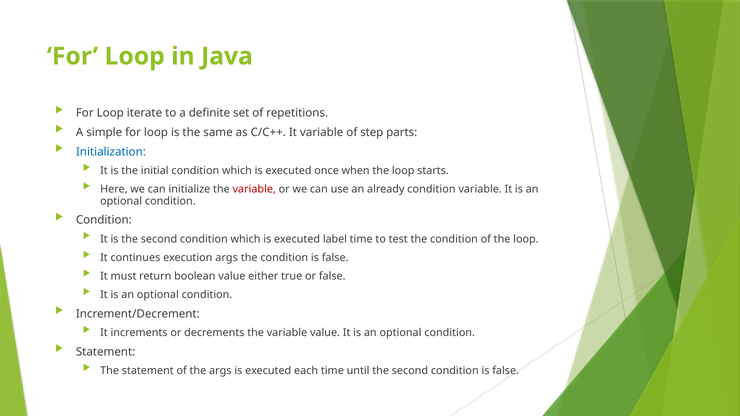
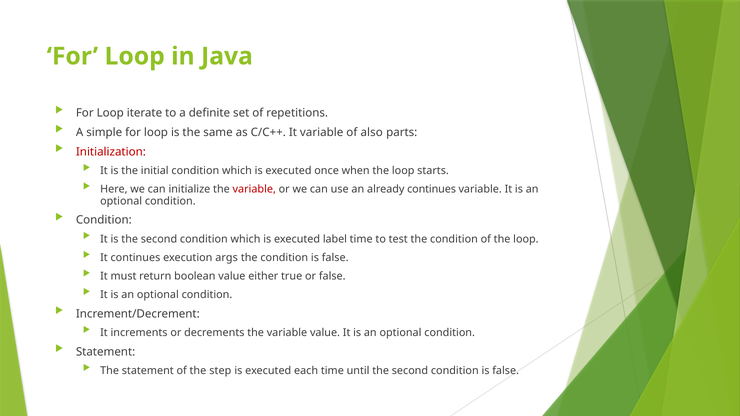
step: step -> also (372, 133)
Initialization colour: blue -> red (111, 152)
already condition: condition -> continues (432, 189)
the args: args -> step (220, 371)
